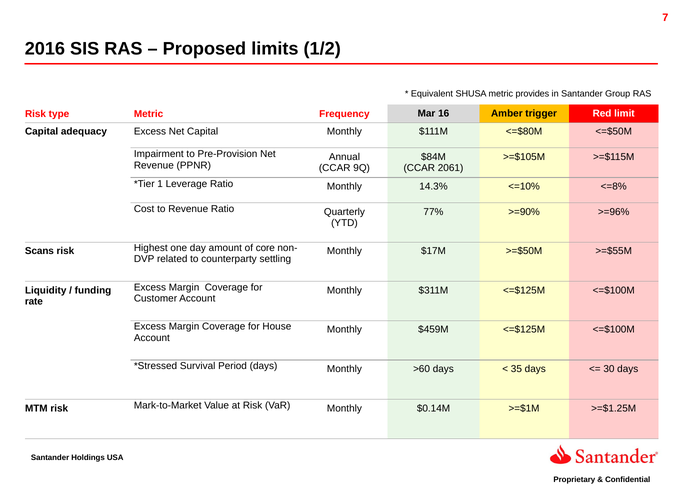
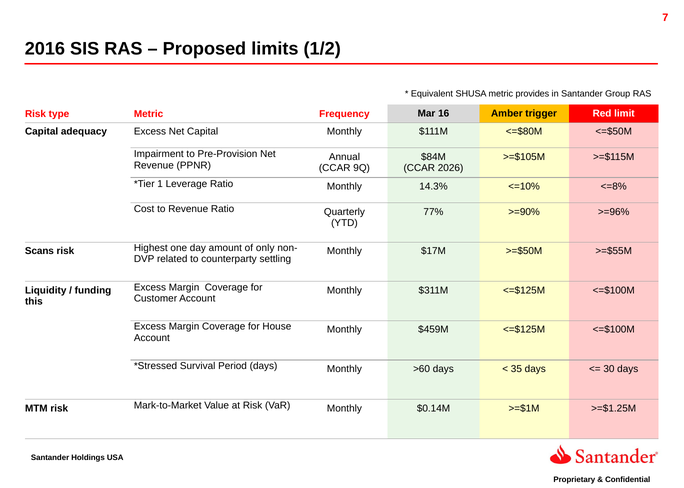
2061: 2061 -> 2026 (451, 168)
core: core -> only (265, 248)
rate: rate -> this (34, 302)
